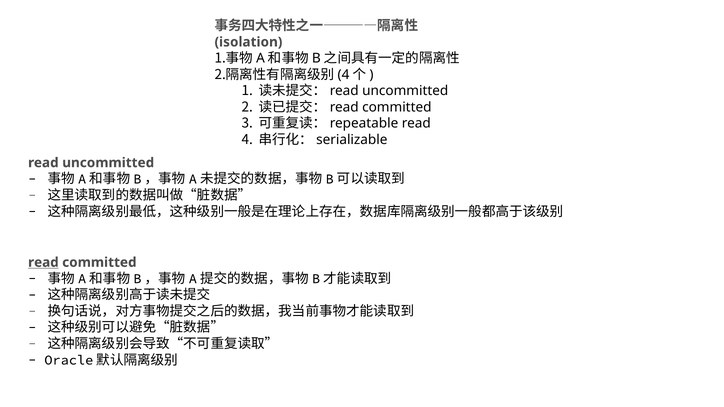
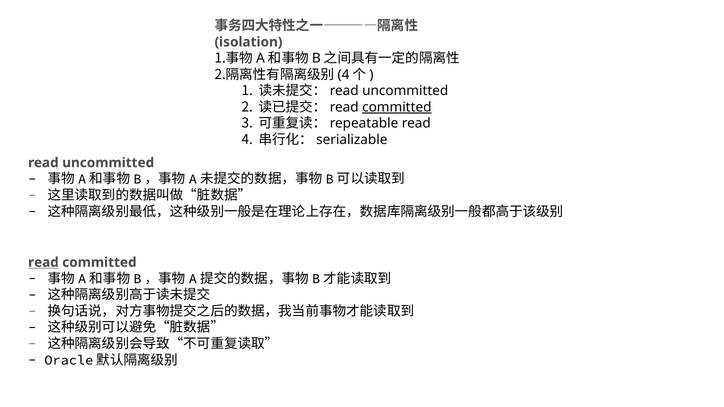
committed underline: none -> present (397, 107)
